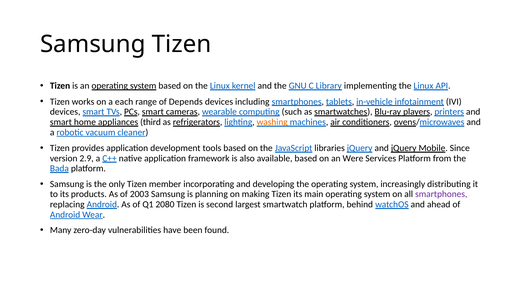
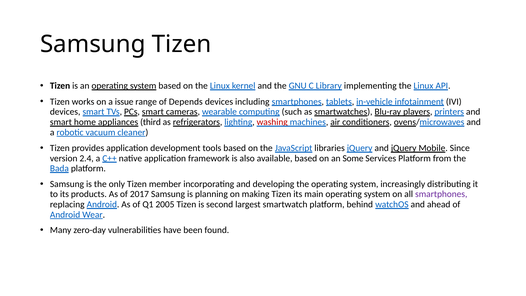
each: each -> issue (124, 102)
washing colour: orange -> red (272, 122)
2.9: 2.9 -> 2.4 (87, 158)
Were: Were -> Some (353, 158)
2003: 2003 -> 2017 (139, 194)
2080: 2080 -> 2005 (165, 204)
